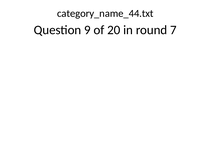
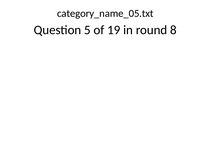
category_name_44.txt: category_name_44.txt -> category_name_05.txt (105, 13)
9: 9 -> 5 (87, 30)
20: 20 -> 19 (114, 30)
7: 7 -> 8 (173, 30)
